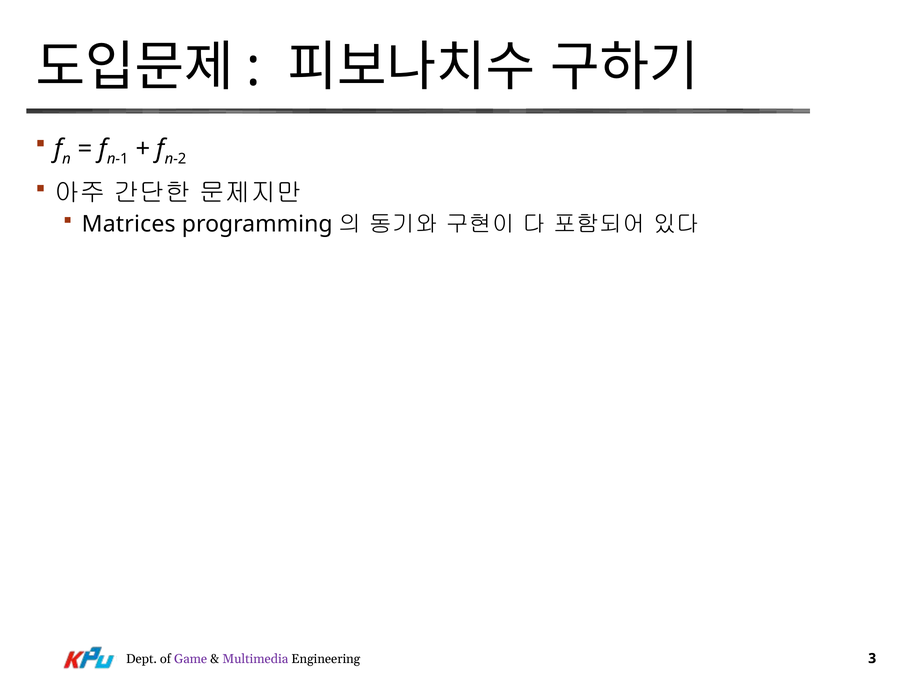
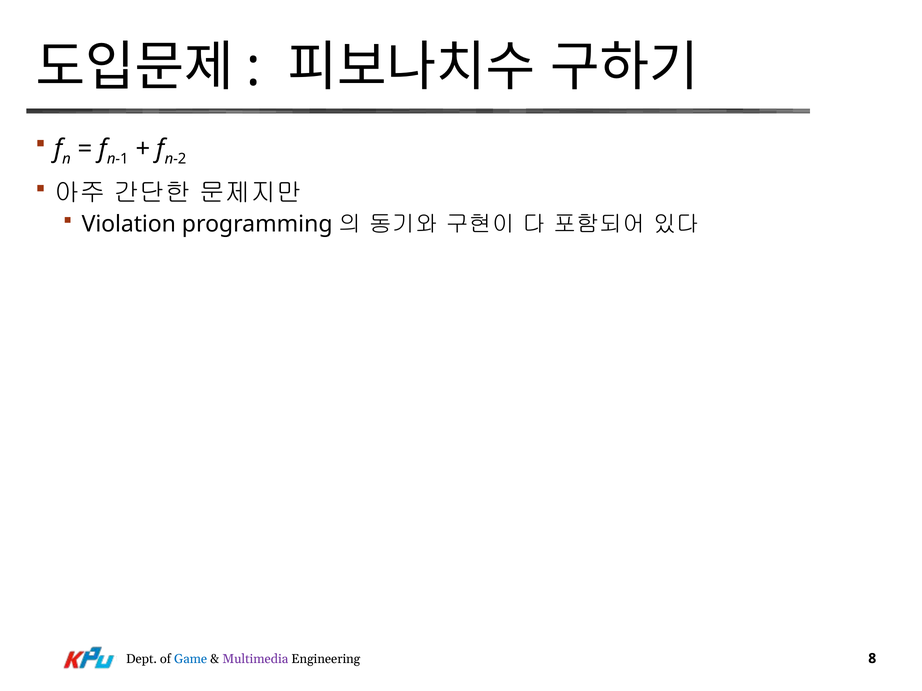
Matrices: Matrices -> Violation (129, 224)
Game colour: purple -> blue (191, 660)
3: 3 -> 8 (872, 659)
